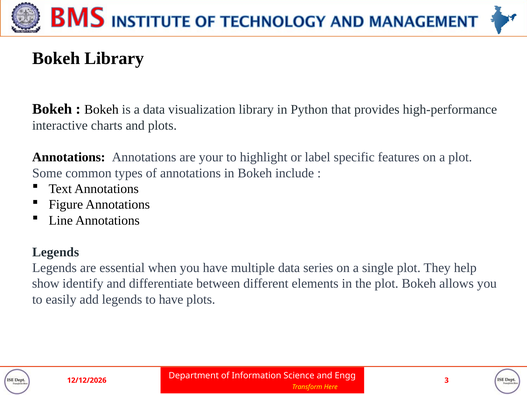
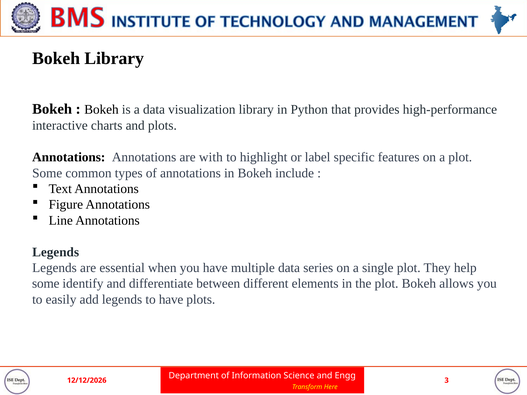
your: your -> with (211, 157)
show: show -> some (46, 284)
